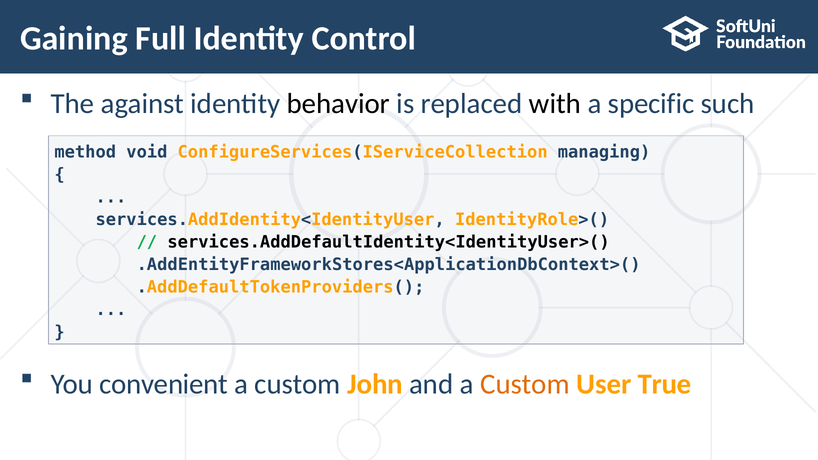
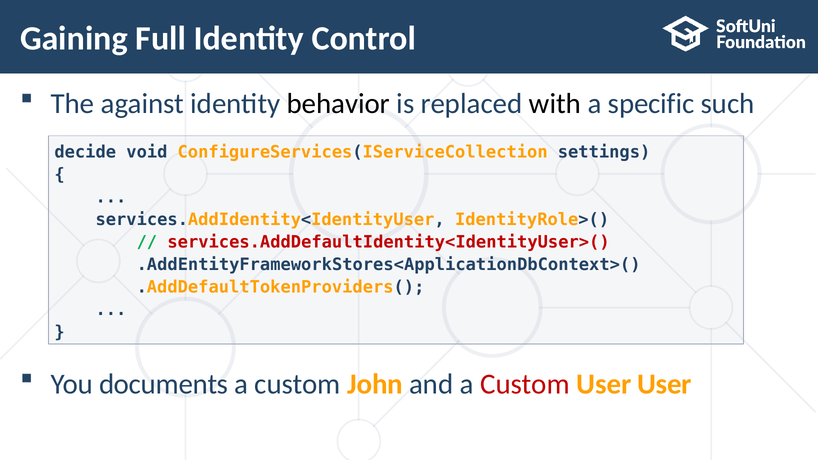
method: method -> decide (85, 152)
managing: managing -> settings (604, 152)
services.AddDefaultIdentity<IdentityUser>( colour: black -> red (389, 242)
convenient: convenient -> documents (164, 384)
Custom colour: orange -> red (525, 384)
User True: True -> User (665, 384)
